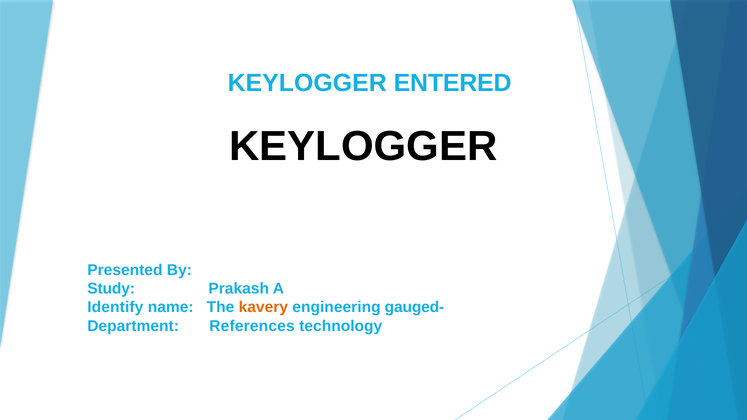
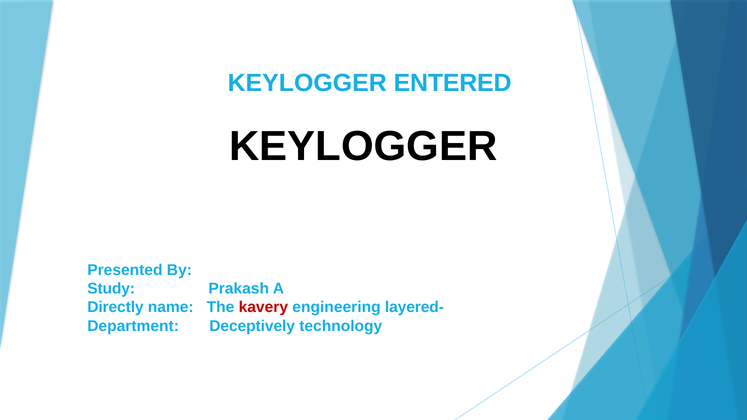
Identify: Identify -> Directly (115, 307)
kavery colour: orange -> red (263, 307)
gauged-: gauged- -> layered- (414, 307)
References: References -> Deceptively (252, 326)
